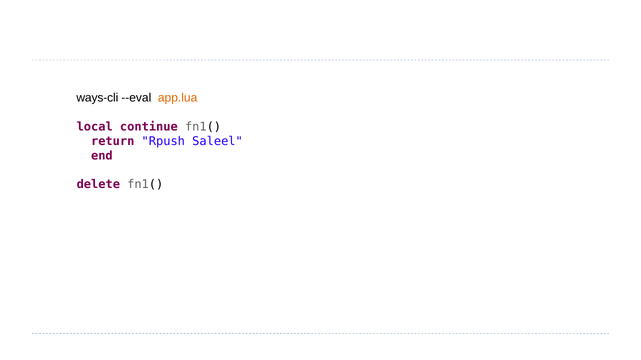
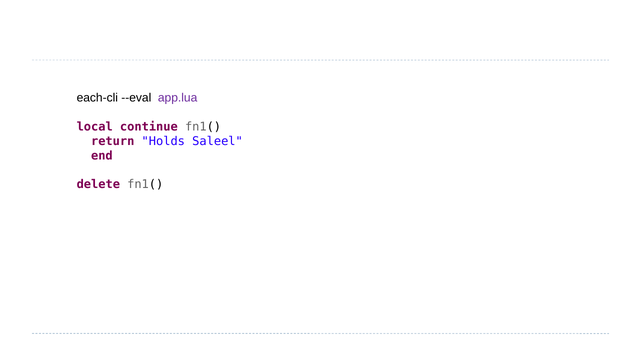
ways-cli: ways-cli -> each-cli (97, 98)
app.lua colour: orange -> purple (178, 98)
Rpush: Rpush -> Holds (163, 141)
